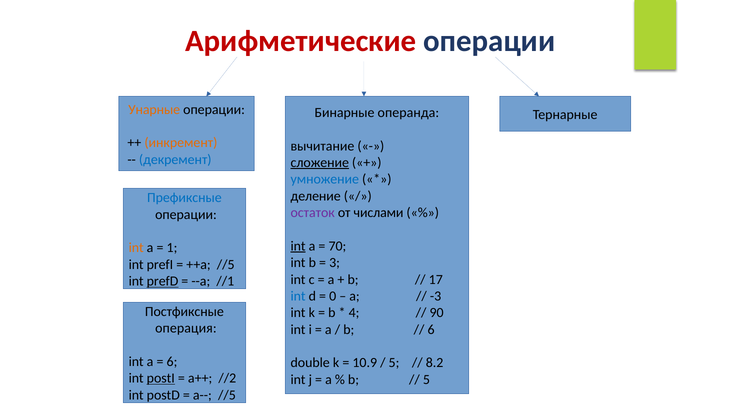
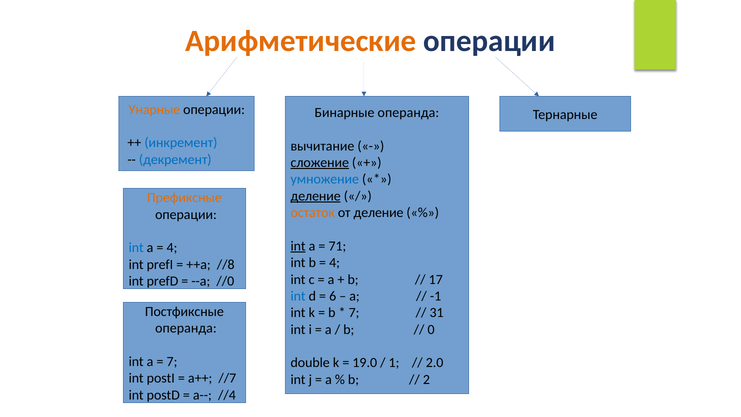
Арифметические colour: red -> orange (301, 41)
инкремент colour: orange -> blue (181, 143)
деление underline: none -> present (316, 196)
Префиксные colour: blue -> orange (184, 198)
остаток colour: purple -> orange (313, 213)
от числами: числами -> деление (379, 213)
70: 70 -> 71 (337, 246)
int colour: orange -> blue (136, 248)
1: 1 -> 4 (172, 248)
3: 3 -> 4 (334, 263)
++a //5: //5 -> //8 (226, 264)
prefD underline: present -> none (163, 281)
//1: //1 -> //0 (225, 281)
0: 0 -> 6 (333, 296)
-3: -3 -> -1 (436, 296)
4: 4 -> 7 (354, 313)
90: 90 -> 31 (437, 313)
операция: операция -> операнда (186, 328)
6: 6 -> 0 (431, 329)
6: 6 -> 7 (172, 362)
10.9: 10.9 -> 19.0 (365, 363)
5: 5 -> 1 (394, 363)
8.2: 8.2 -> 2.0 (435, 363)
postI underline: present -> none (161, 378)
//2: //2 -> //7 (227, 378)
5: 5 -> 2 (426, 379)
a-- //5: //5 -> //4 (227, 395)
